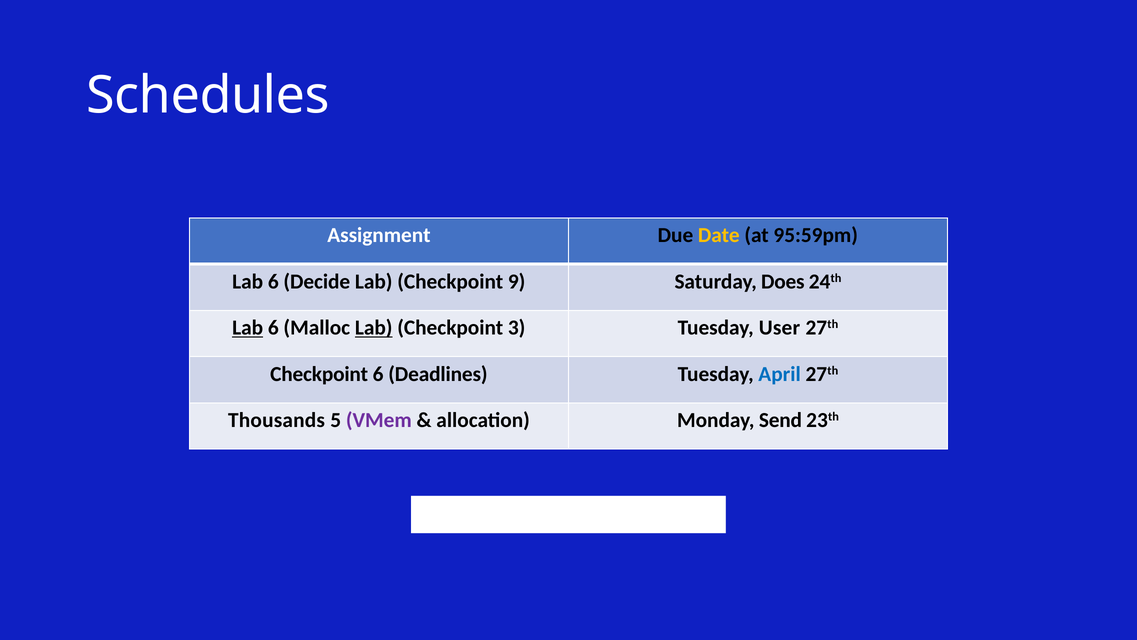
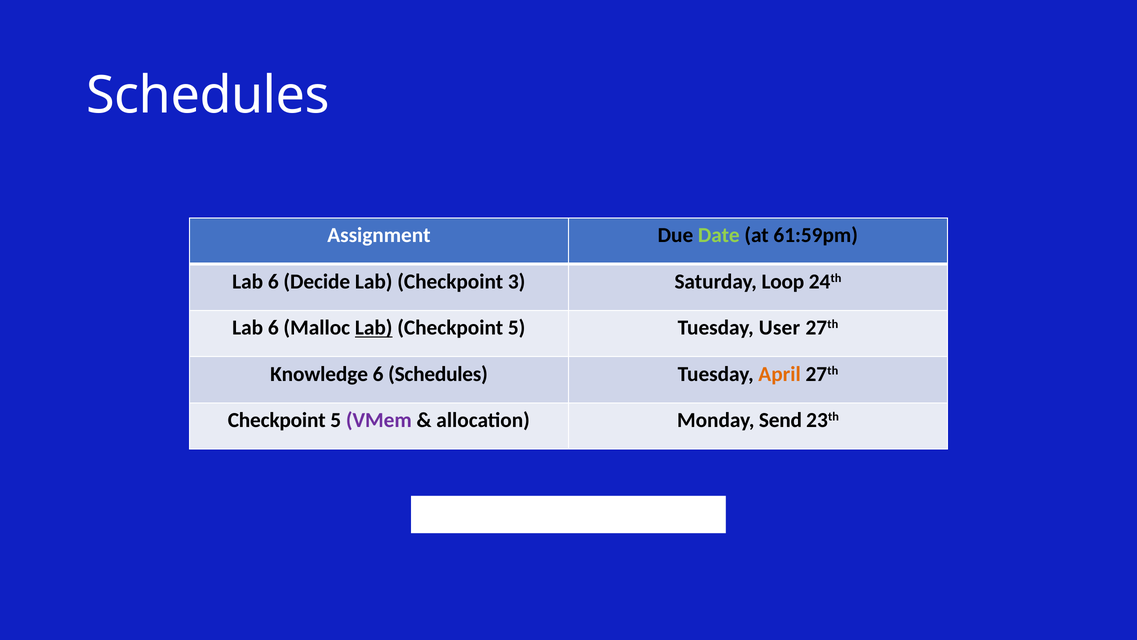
Date colour: yellow -> light green (719, 235)
95:59pm: 95:59pm -> 61:59pm (816, 235)
9: 9 -> 3 (517, 281)
Does: Does -> Loop (783, 281)
Lab underline: present -> none (248, 328)
3: 3 -> 5 (517, 328)
Checkpoint: Checkpoint -> Knowledge (319, 374)
6 Deadlines: Deadlines -> Schedules (438, 374)
April colour: blue -> orange (780, 374)
Thousands: Thousands -> Checkpoint (277, 420)
